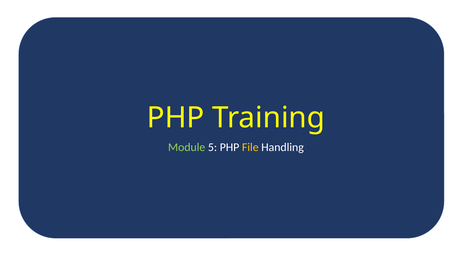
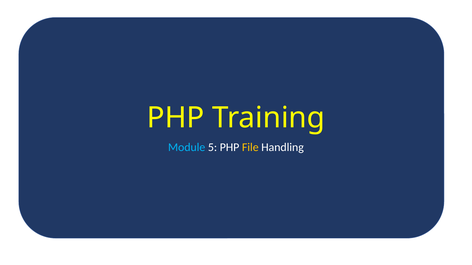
Module colour: light green -> light blue (187, 148)
